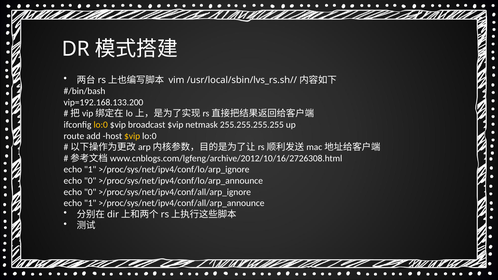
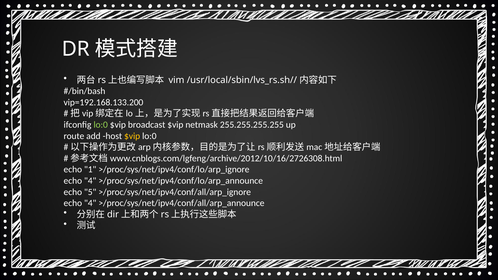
lo:0 colour: yellow -> light green (101, 125)
0: 0 -> 4 (90, 181)
0: 0 -> 5 (90, 192)
1: 1 -> 4 (90, 203)
